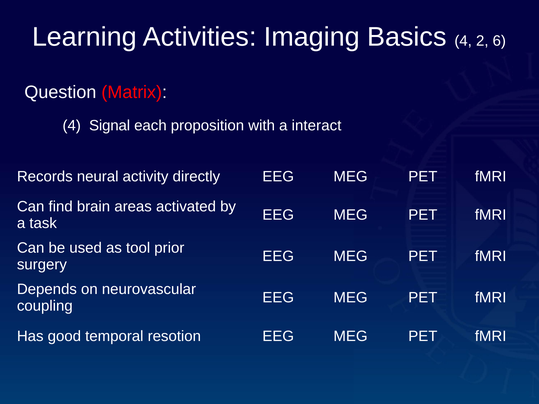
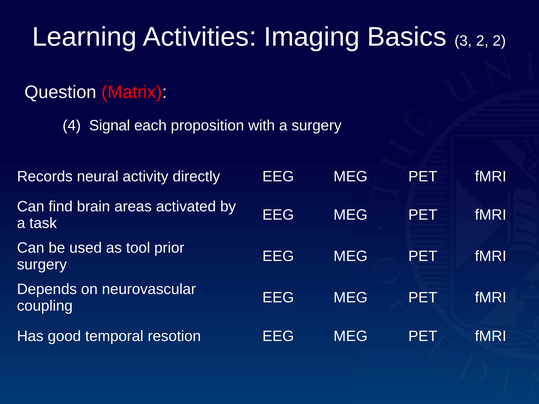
Basics 4: 4 -> 3 (463, 41)
2 6: 6 -> 2 (499, 41)
a interact: interact -> surgery (317, 126)
